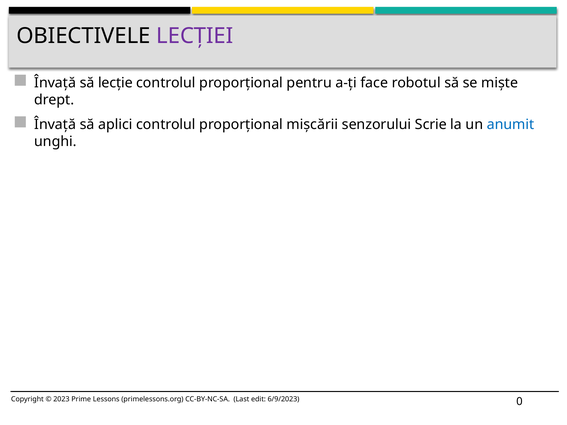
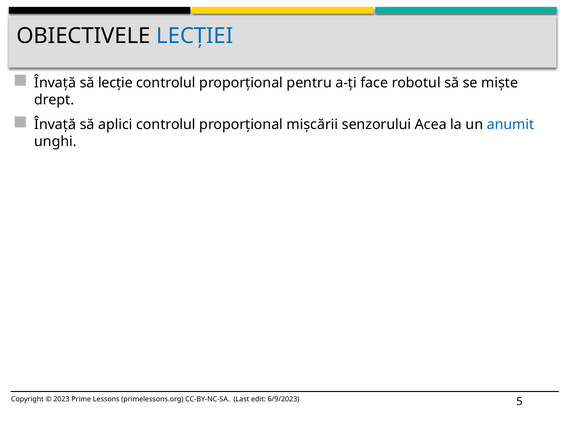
LECȚIEI colour: purple -> blue (195, 36)
Scrie: Scrie -> Acea (431, 125)
0: 0 -> 5 (519, 402)
